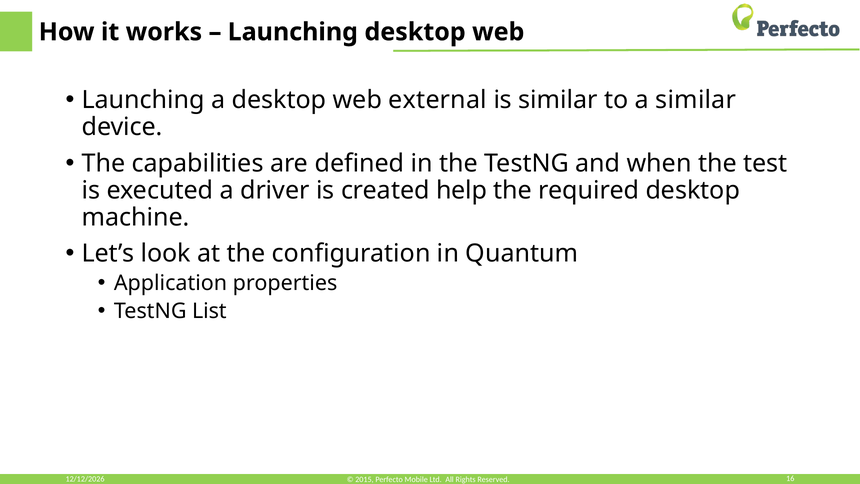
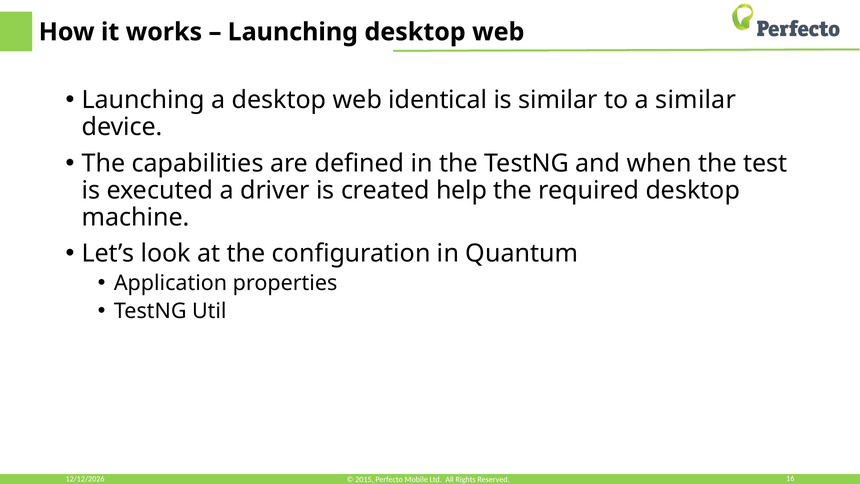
external: external -> identical (438, 100)
List: List -> Util (209, 311)
